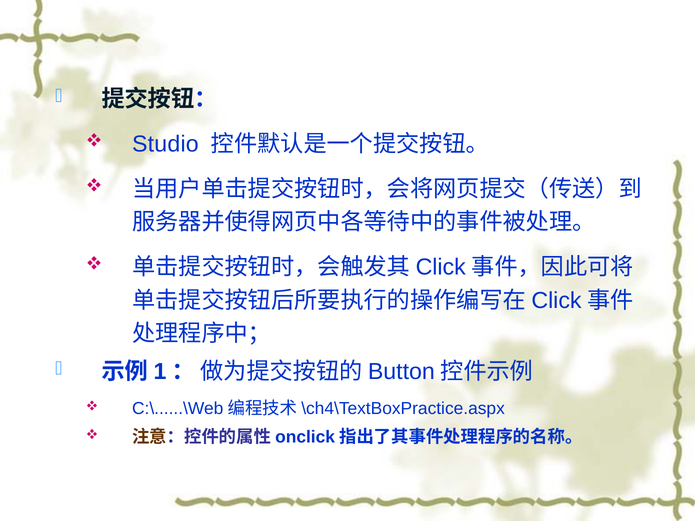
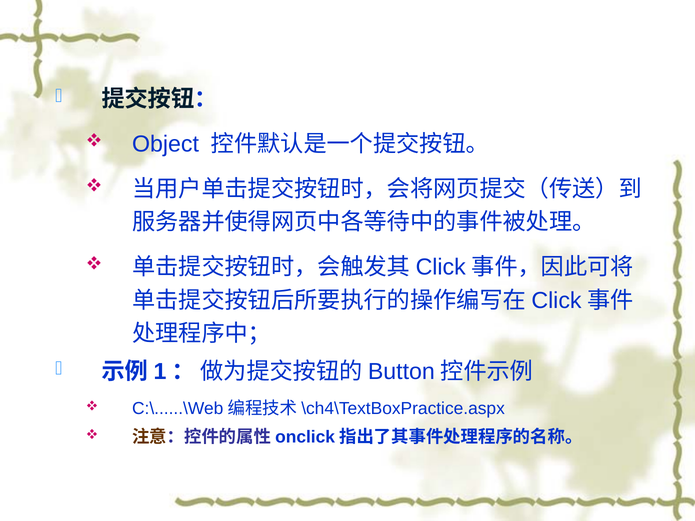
Studio: Studio -> Object (166, 144)
